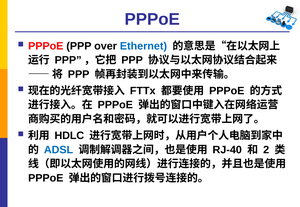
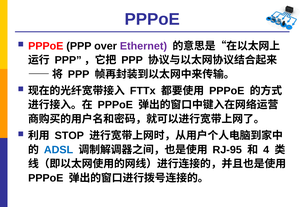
Ethernet colour: blue -> purple (143, 46)
HDLC: HDLC -> STOP (69, 136)
RJ-40: RJ-40 -> RJ-95 (227, 150)
2: 2 -> 4 (266, 150)
